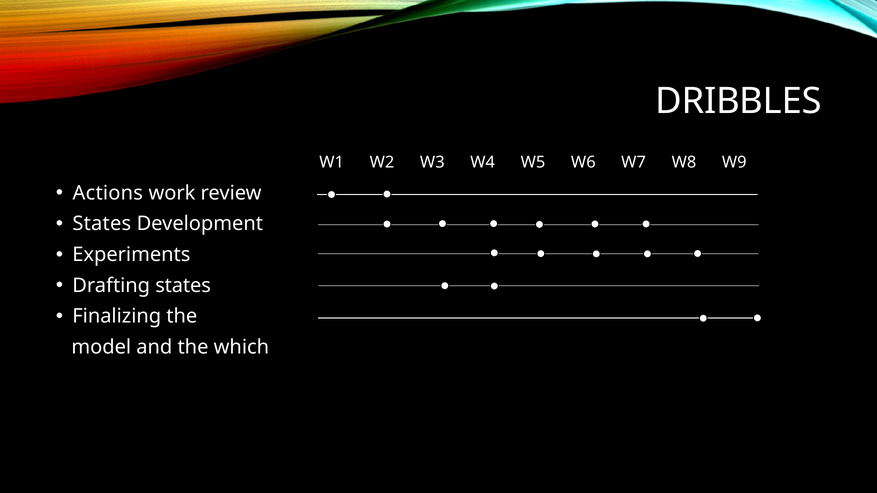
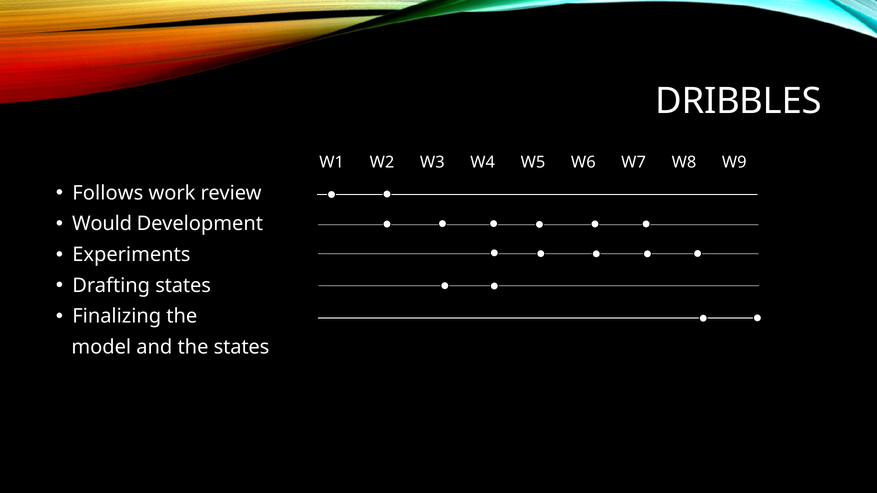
Actions: Actions -> Follows (108, 193)
States: States -> Would (102, 224)
the which: which -> states (241, 347)
